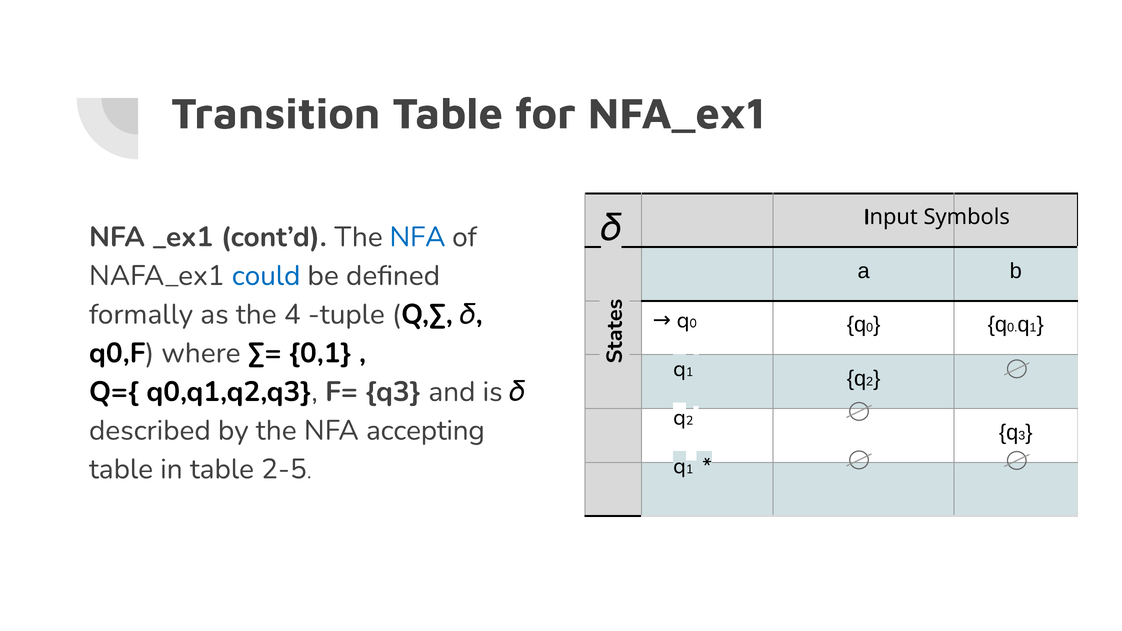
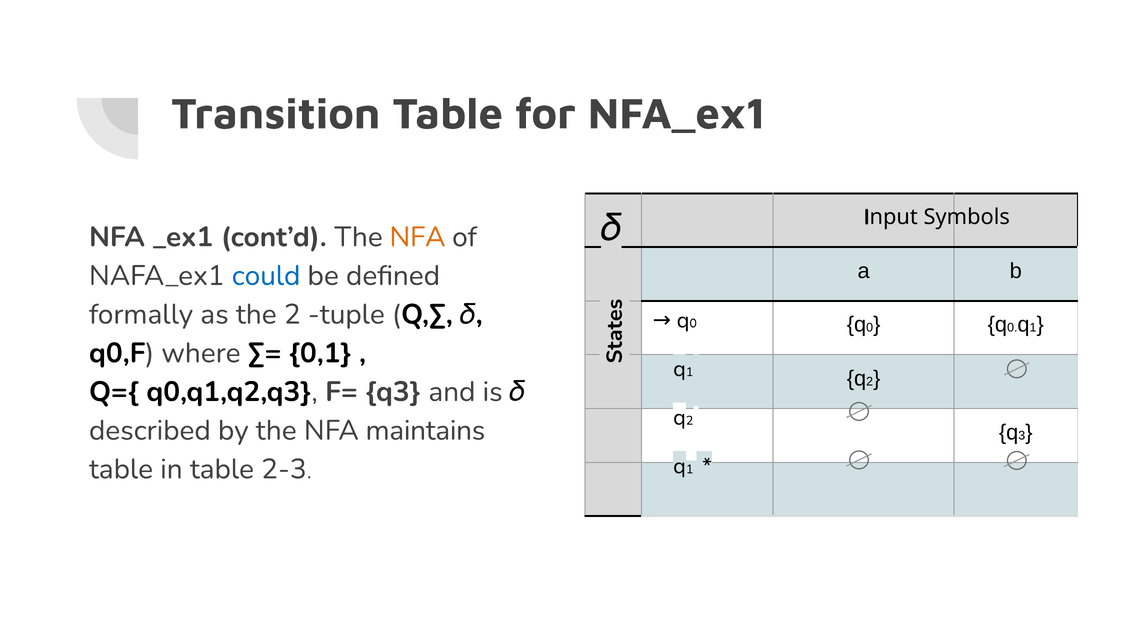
NFA colour: blue -> orange (418, 237)
the 4: 4 -> 2 (292, 314)
accepting: accepting -> maintains (425, 430)
2-5: 2-5 -> 2-3 (284, 469)
